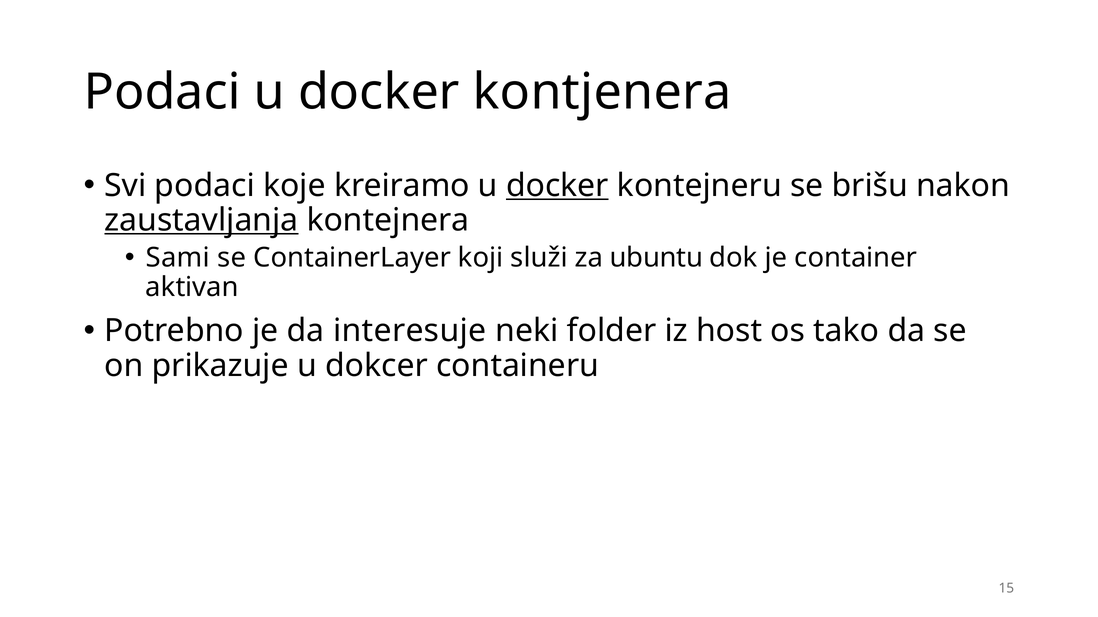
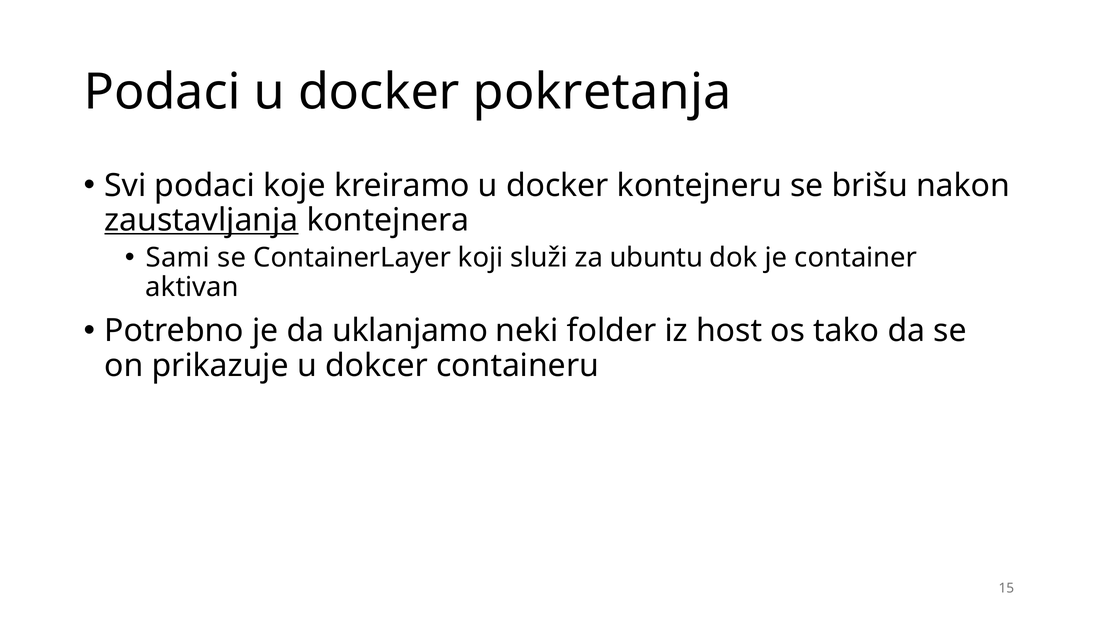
kontjenera: kontjenera -> pokretanja (602, 92)
docker underline: present -> none (557, 186)
interesuje: interesuje -> uklanjamo (410, 331)
